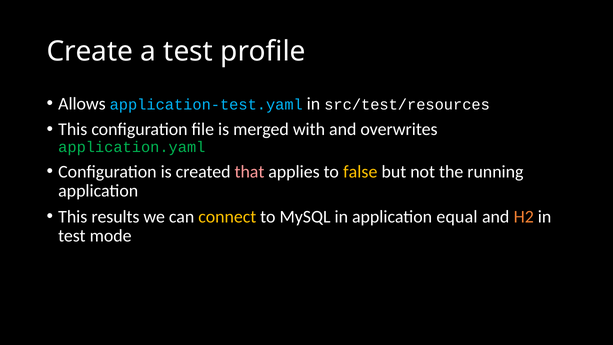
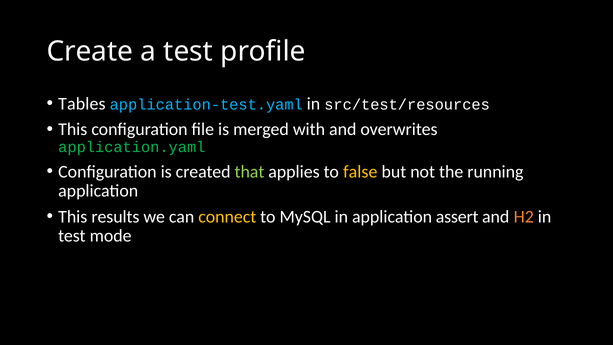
Allows: Allows -> Tables (82, 104)
that colour: pink -> light green (249, 172)
equal: equal -> assert (457, 217)
